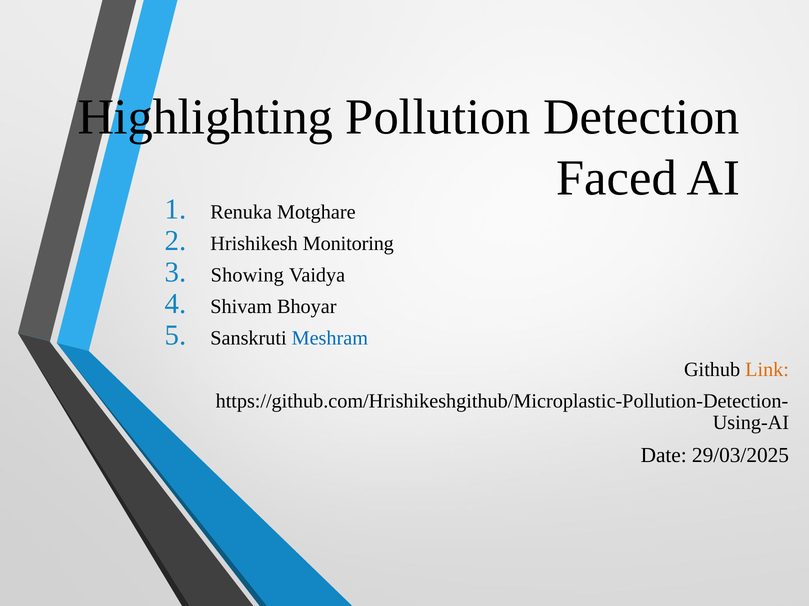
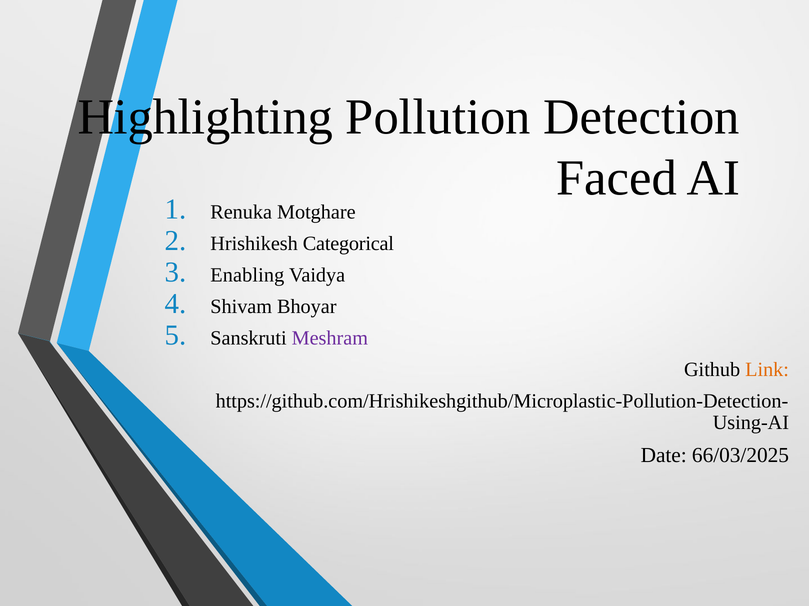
Monitoring: Monitoring -> Categorical (348, 244)
Showing: Showing -> Enabling (247, 275)
Meshram colour: blue -> purple (330, 338)
29/03/2025: 29/03/2025 -> 66/03/2025 (740, 456)
